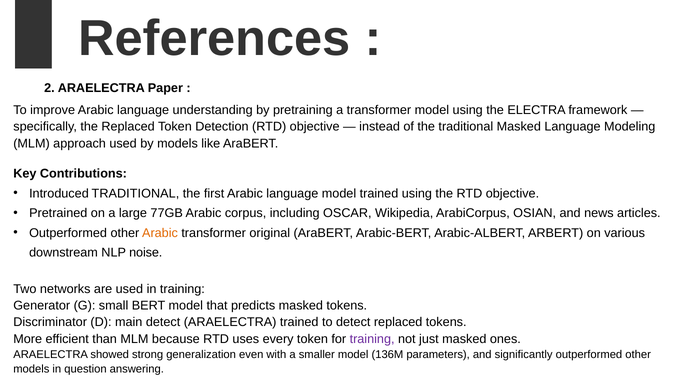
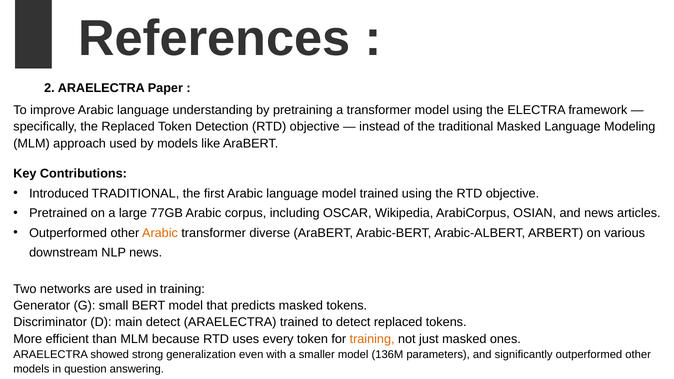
original: original -> diverse (270, 233)
NLP noise: noise -> news (146, 253)
training colour: purple -> orange (372, 339)
